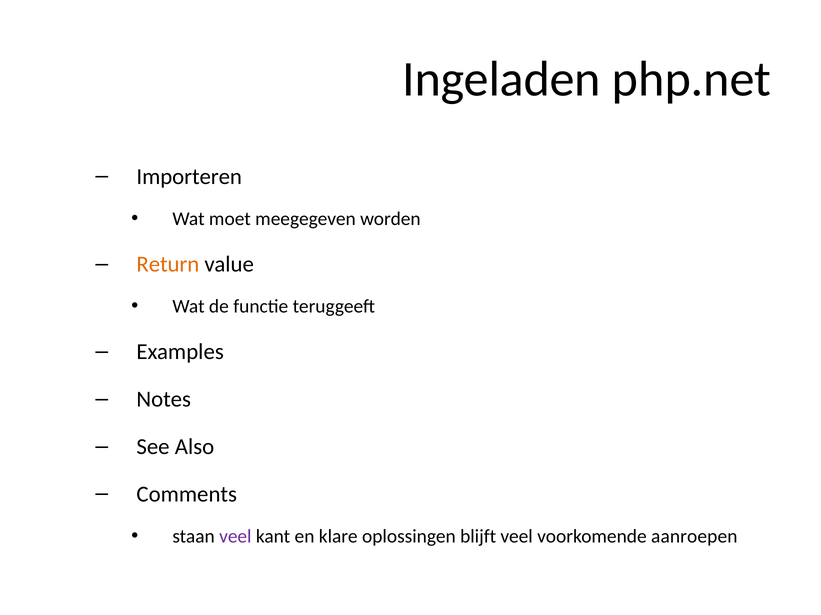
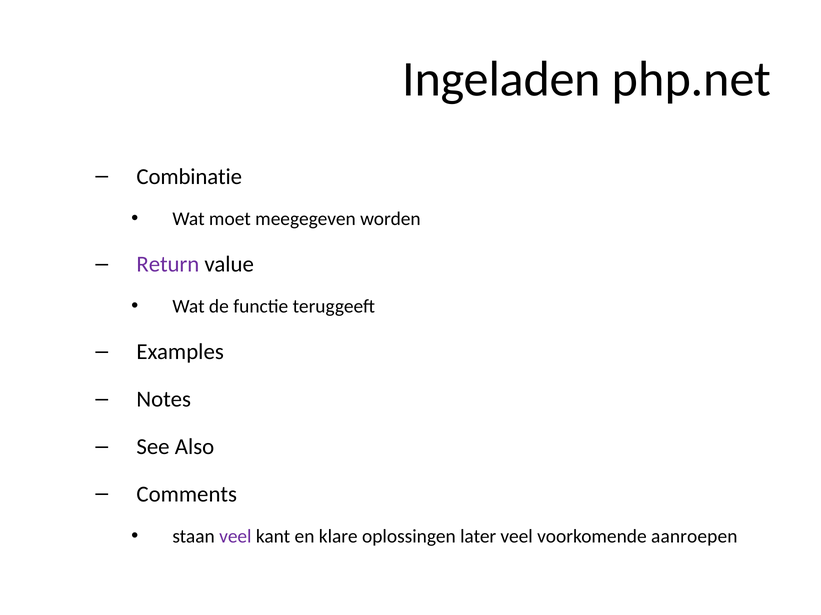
Importeren: Importeren -> Combinatie (189, 177)
Return colour: orange -> purple (168, 265)
blijft: blijft -> later (478, 537)
